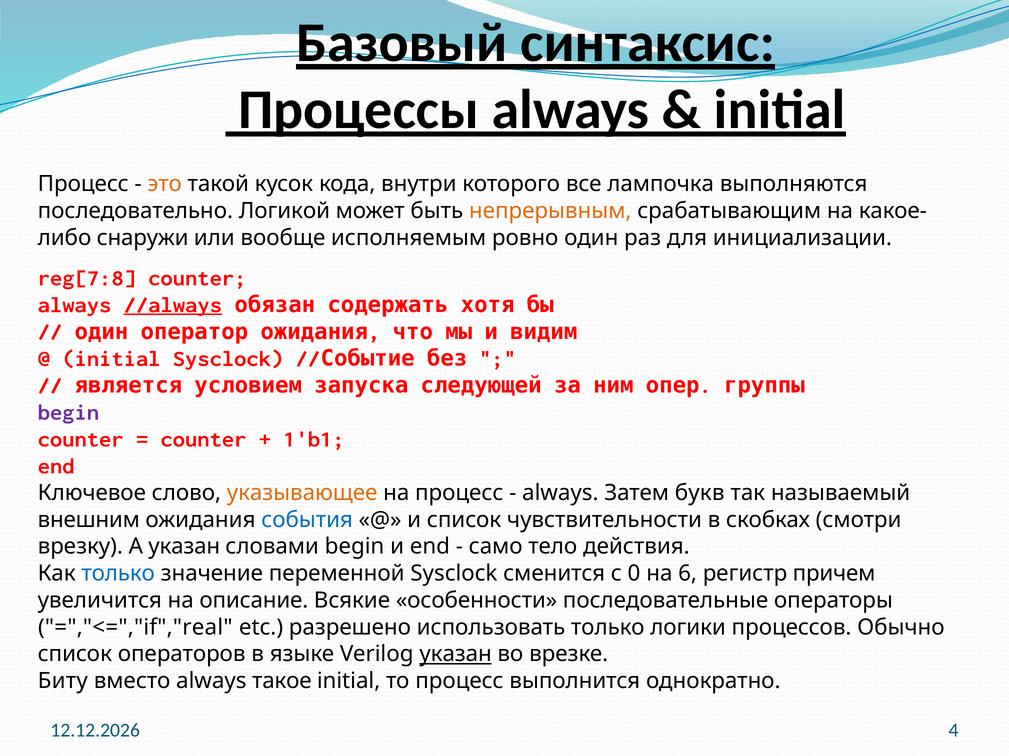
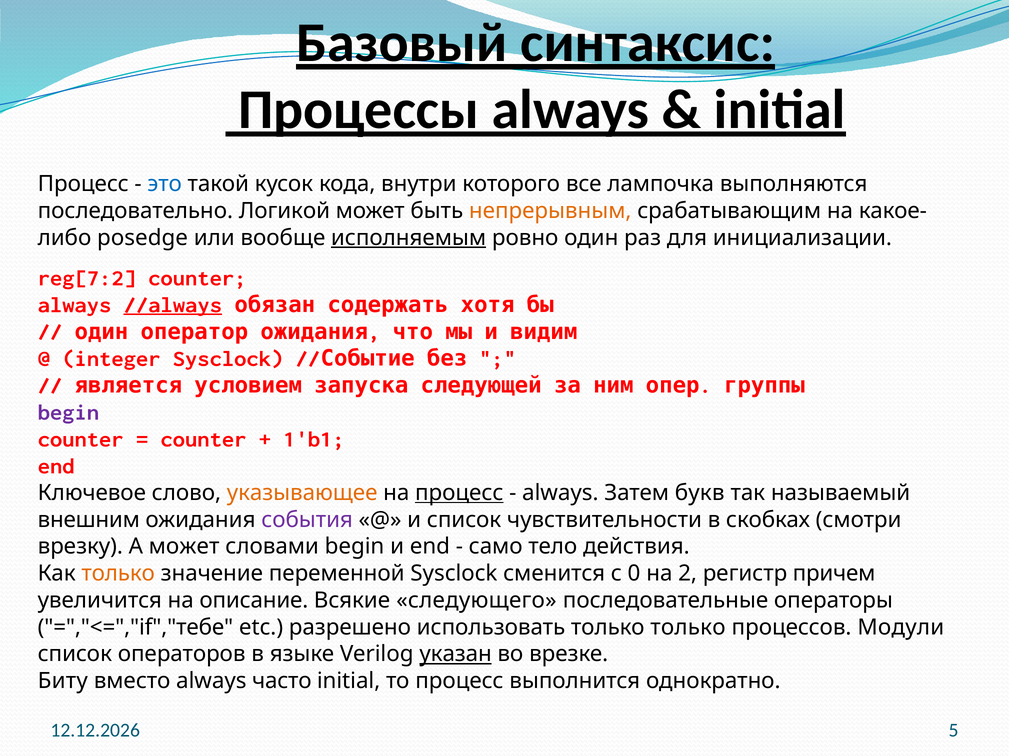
это colour: orange -> blue (165, 184)
снаружи: снаружи -> posedge (142, 238)
исполняемым underline: none -> present (409, 238)
reg[7:8: reg[7:8 -> reg[7:2 (87, 278)
initial: initial -> integer (111, 359)
процесс underline: none -> present (459, 493)
события colour: blue -> purple (307, 520)
А указан: указан -> может (184, 547)
только colour: blue -> orange (118, 574)
6: 6 -> 2 (688, 574)
особенности: особенности -> следующего (476, 601)
=","<=","if","real: =","<=","if","real -> =","<=","if","тебе (135, 628)
только логики: логики -> только (688, 628)
Обычно: Обычно -> Модули (901, 628)
такое: такое -> часто (282, 682)
4: 4 -> 5 (954, 731)
